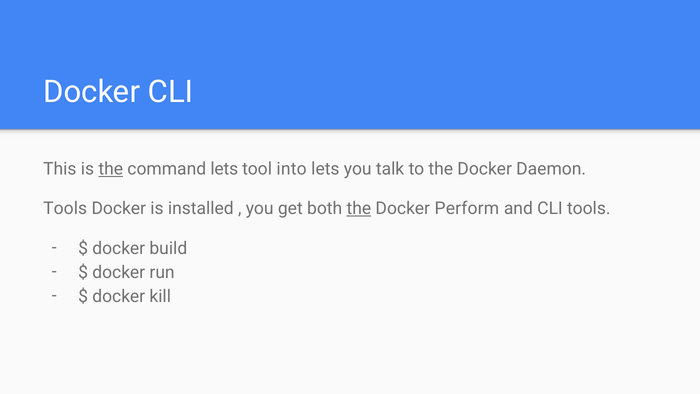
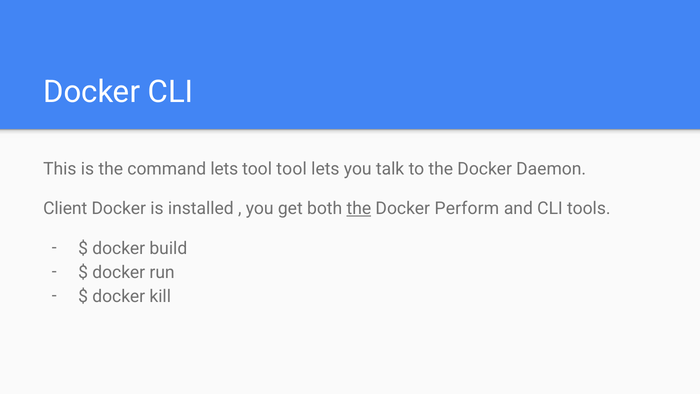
the underline: present -> none (111, 169)
tool into: into -> tool (292, 169)
Tools: Tools -> Client (65, 208)
